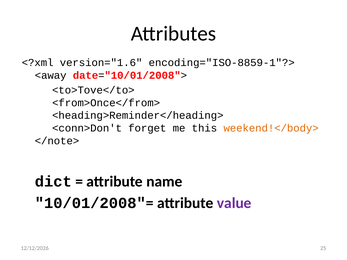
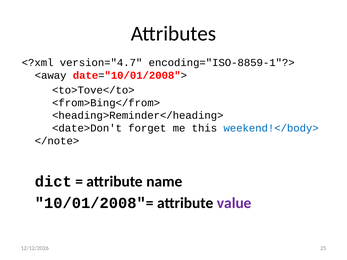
version="1.6: version="1.6 -> version="4.7 (101, 63)
<from>Once</from>: <from>Once</from> -> <from>Bing</from> (106, 103)
<conn>Don't: <conn>Don't -> <date>Don't (87, 128)
weekend!</body> colour: orange -> blue (271, 128)
